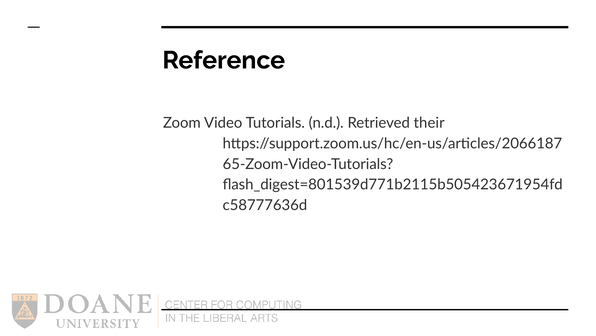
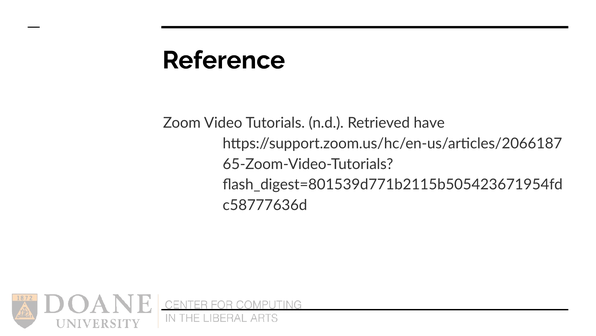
their: their -> have (429, 123)
